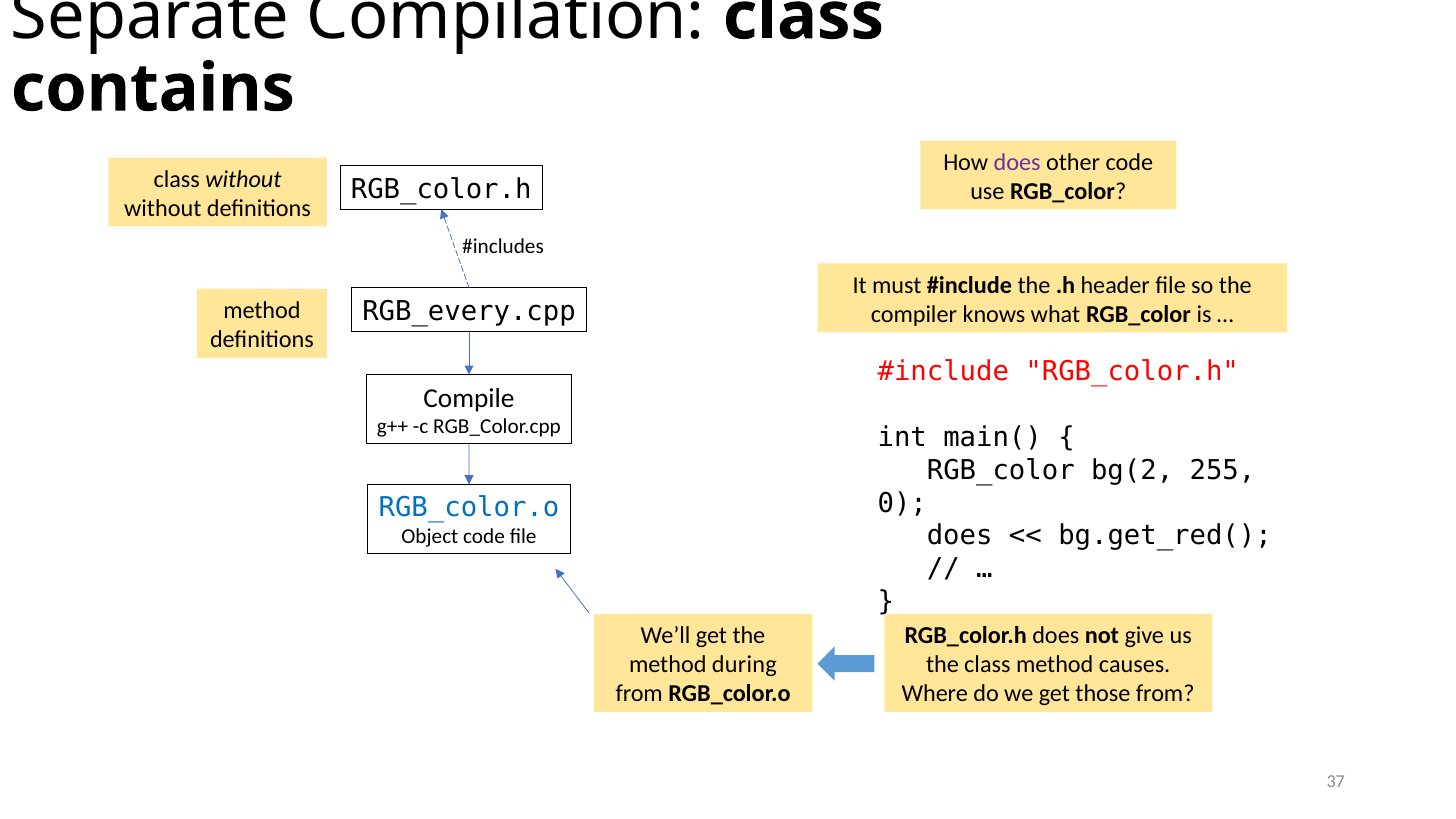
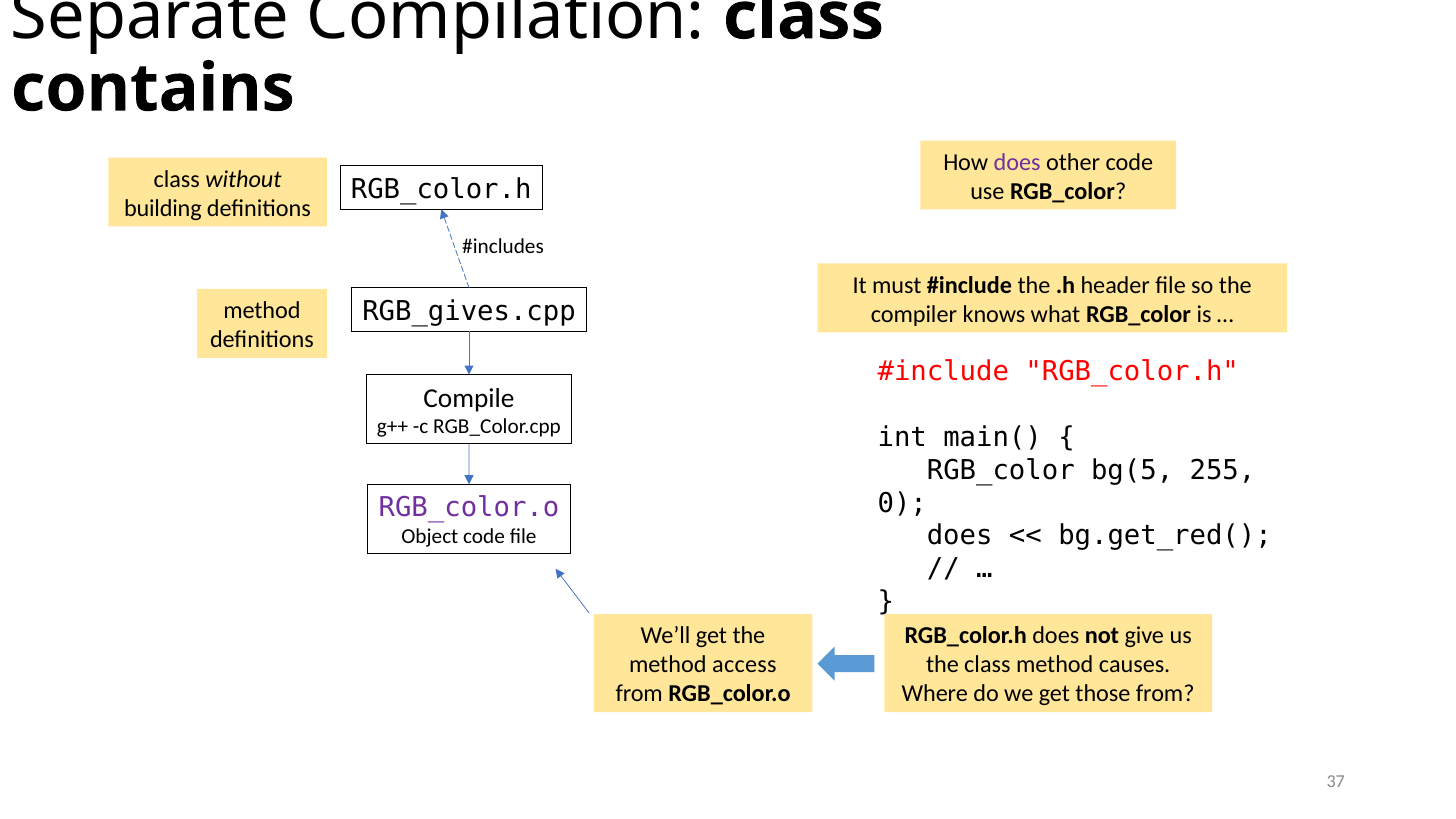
without: without -> building (163, 208)
RGB_every.cpp: RGB_every.cpp -> RGB_gives.cpp (469, 311)
bg(2: bg(2 -> bg(5 (1132, 470)
RGB_color.o colour: blue -> purple (469, 508)
during: during -> access (744, 665)
